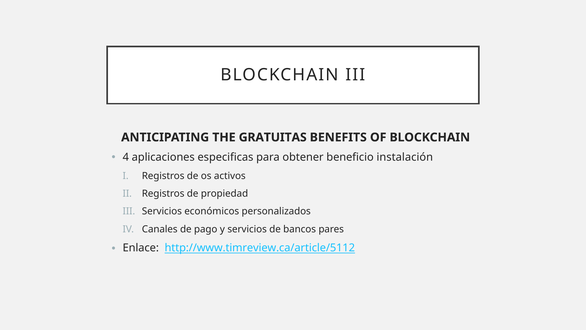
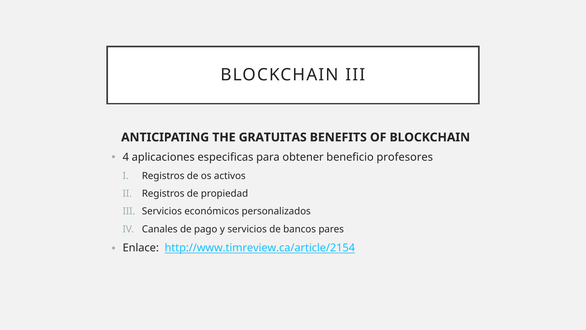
instalación: instalación -> profesores (405, 157)
http://www.timreview.ca/article/5112: http://www.timreview.ca/article/5112 -> http://www.timreview.ca/article/2154 (260, 248)
